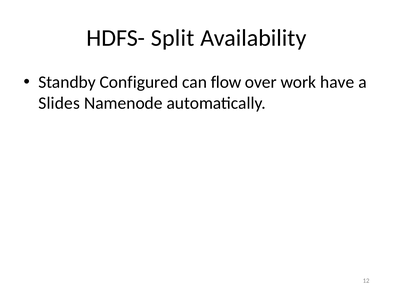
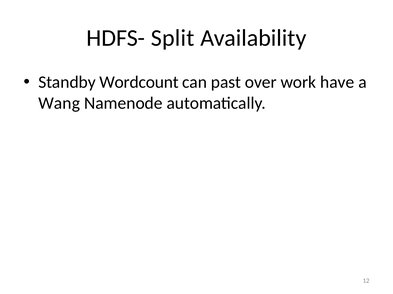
Configured: Configured -> Wordcount (139, 82)
flow: flow -> past (226, 82)
Slides: Slides -> Wang (59, 103)
